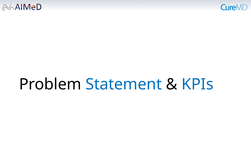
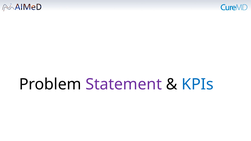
Statement colour: blue -> purple (124, 84)
